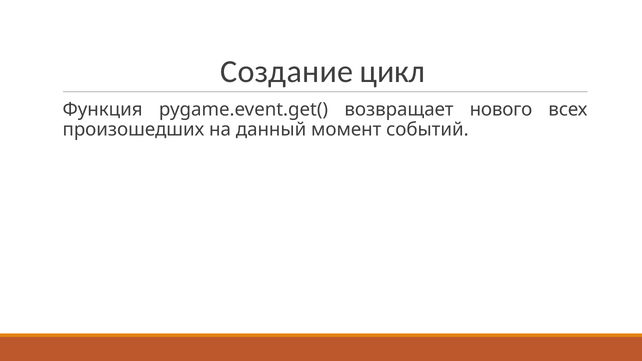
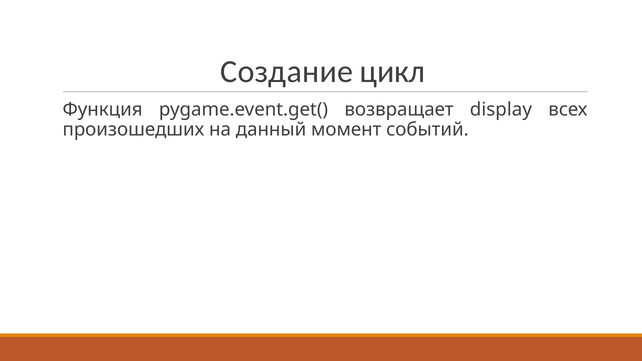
нового: нового -> display (501, 110)
